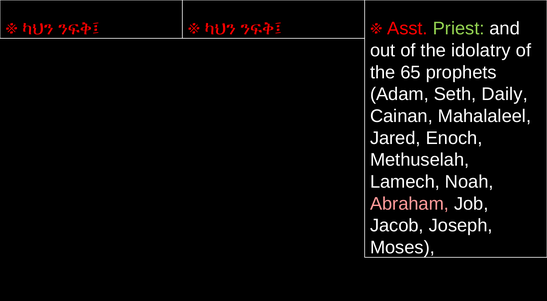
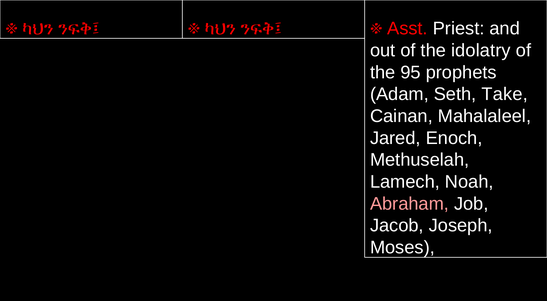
Priest colour: light green -> white (459, 29)
65: 65 -> 95 (411, 72)
Daily: Daily -> Take (505, 94)
